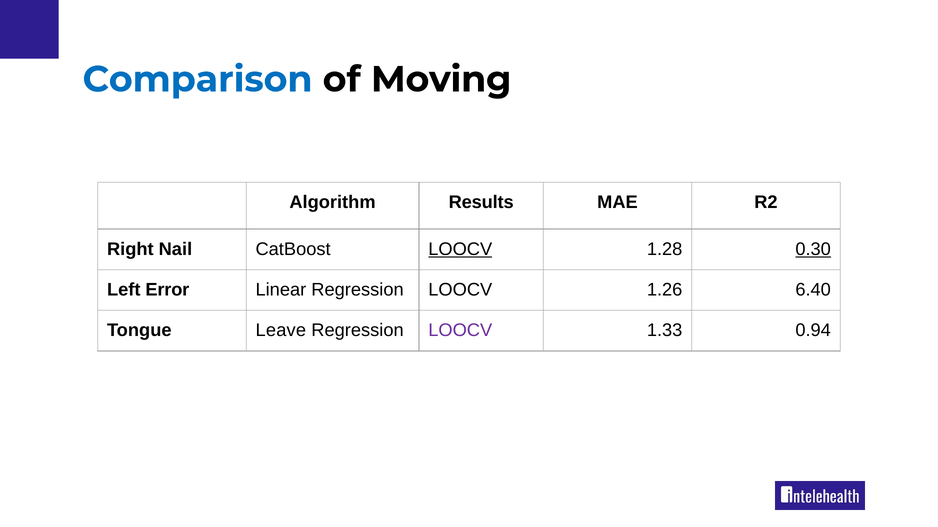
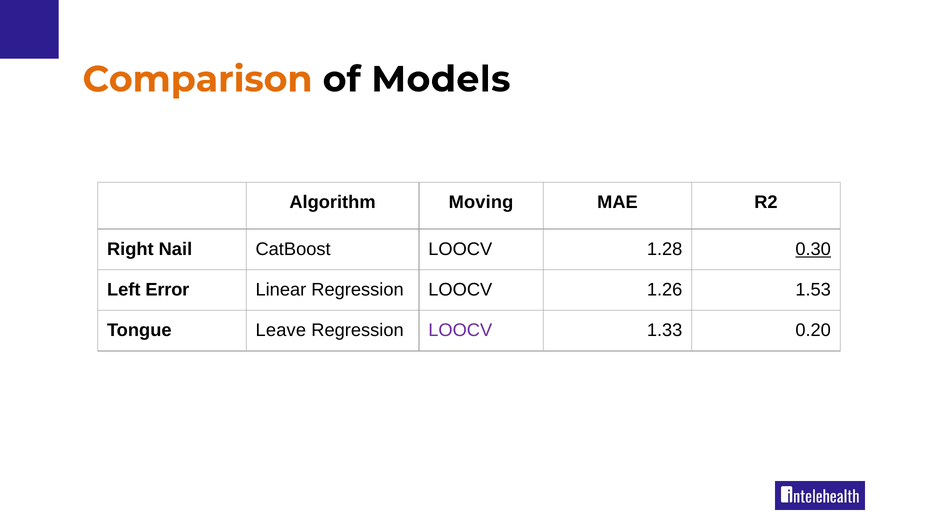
Comparison colour: blue -> orange (198, 79)
Moving: Moving -> Models (441, 79)
Results: Results -> Moving (481, 202)
LOOCV underline: present -> none (460, 249)
6.40: 6.40 -> 1.53 (813, 290)
0.94: 0.94 -> 0.20 (813, 331)
